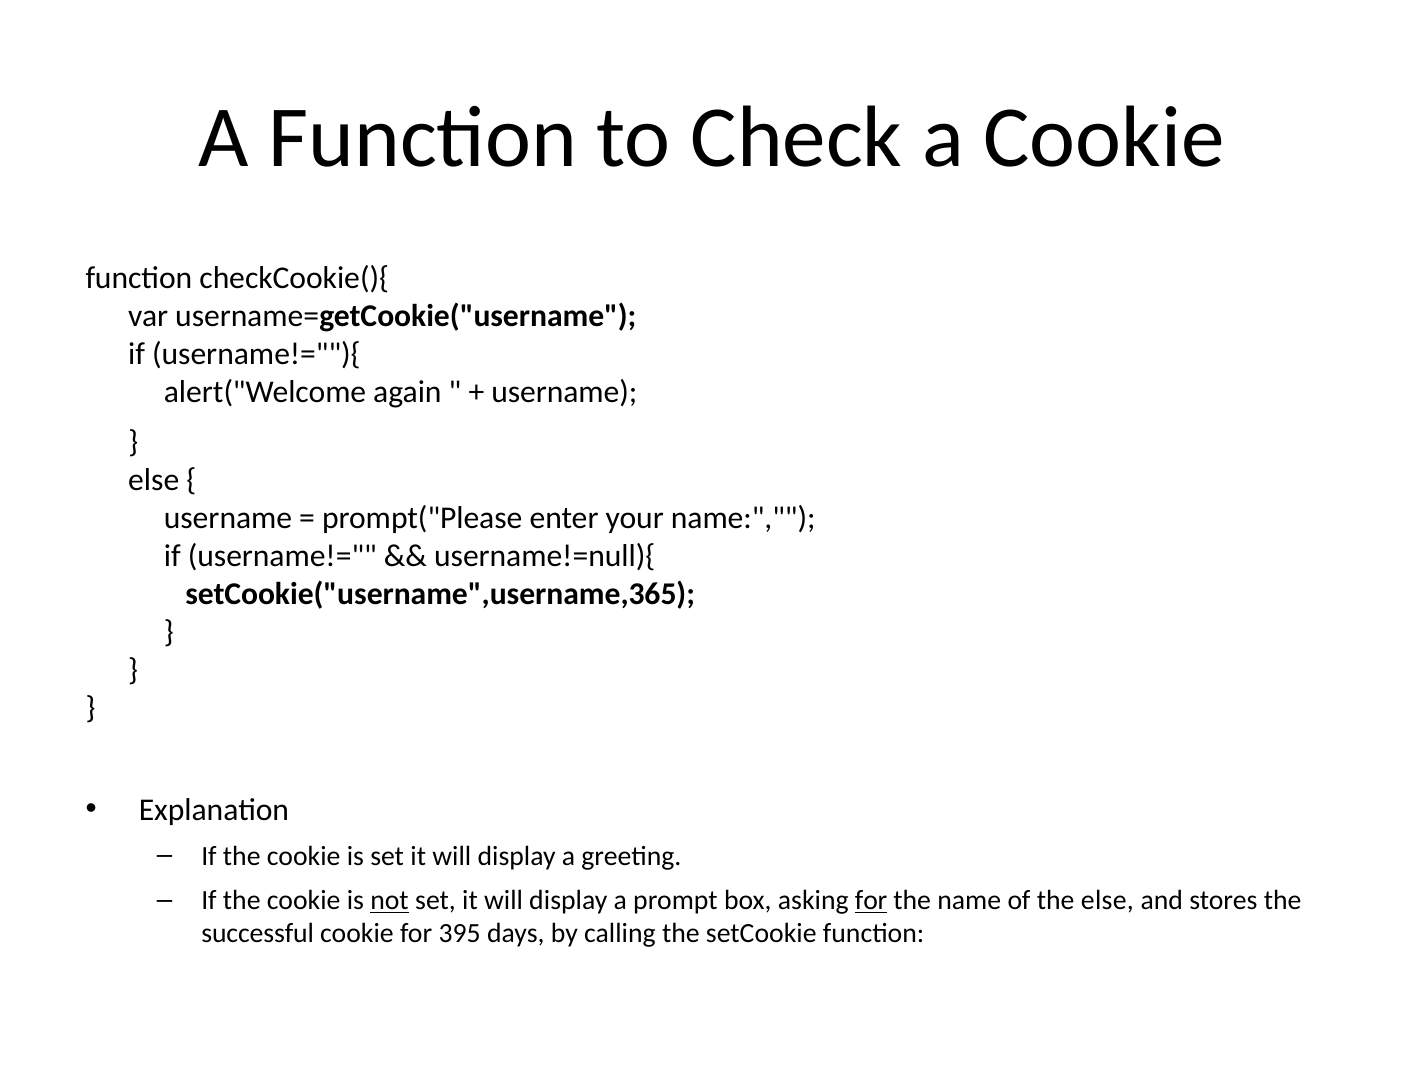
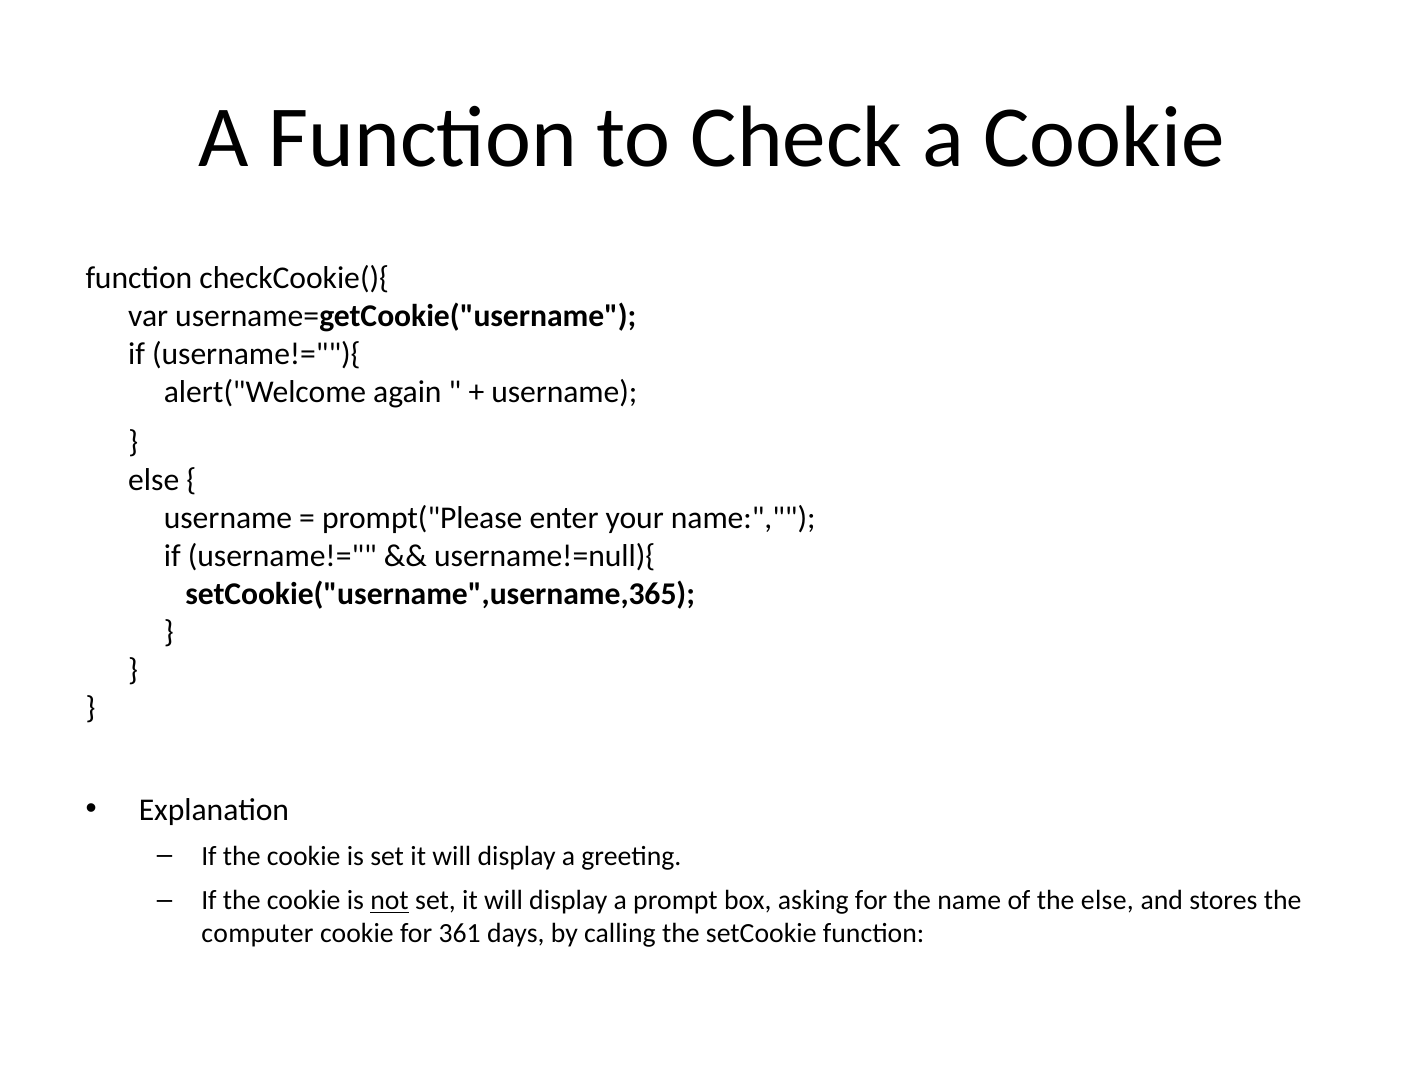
for underline: present -> none (871, 900)
successful: successful -> computer (257, 934)
395: 395 -> 361 (460, 934)
